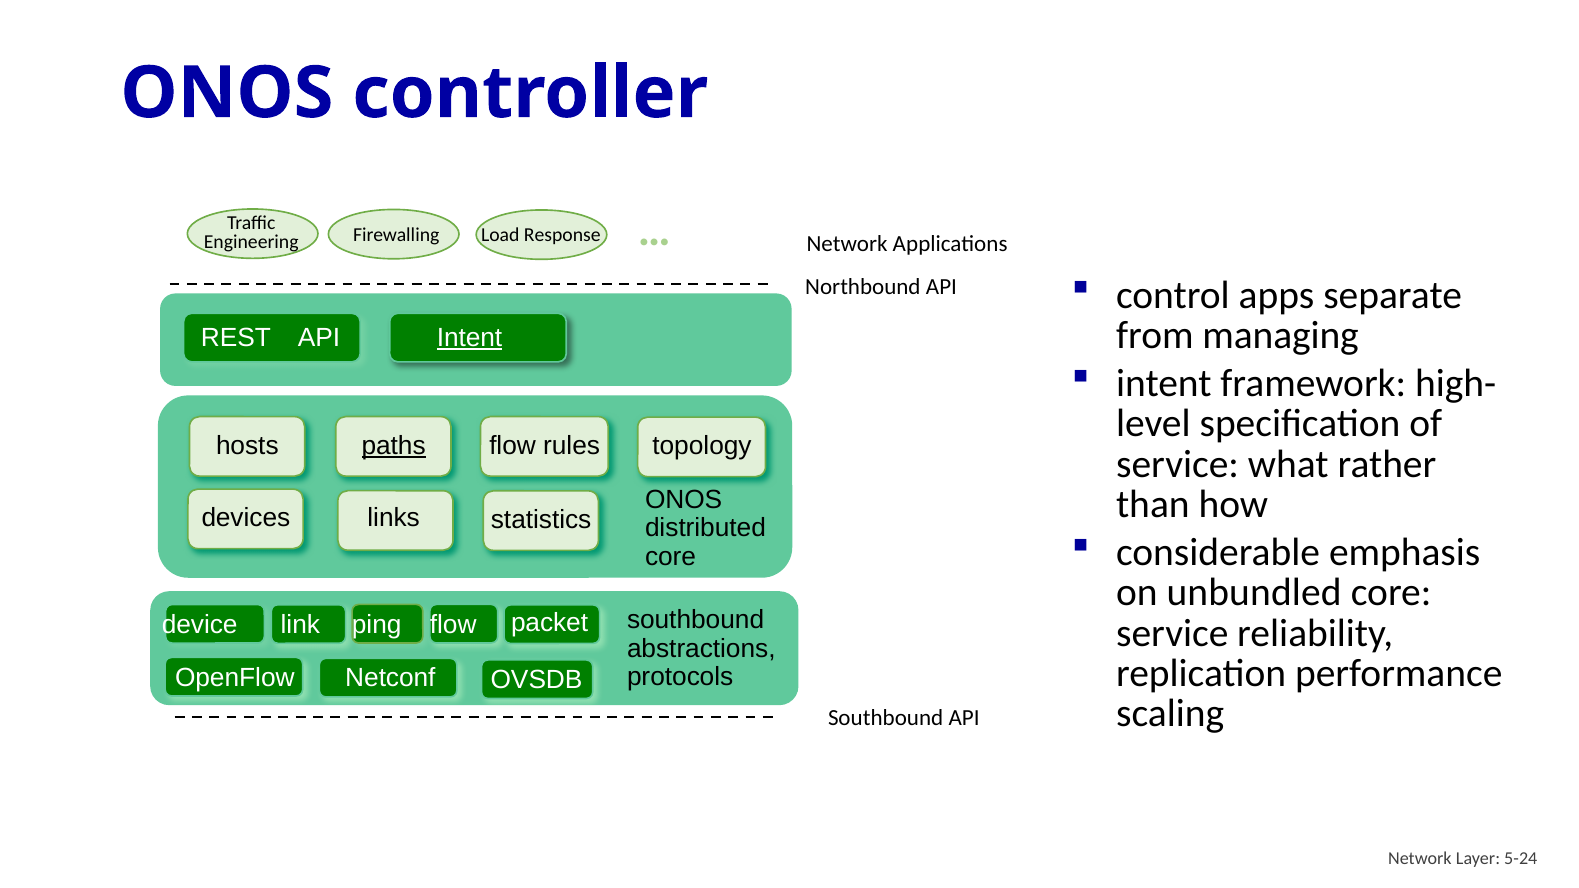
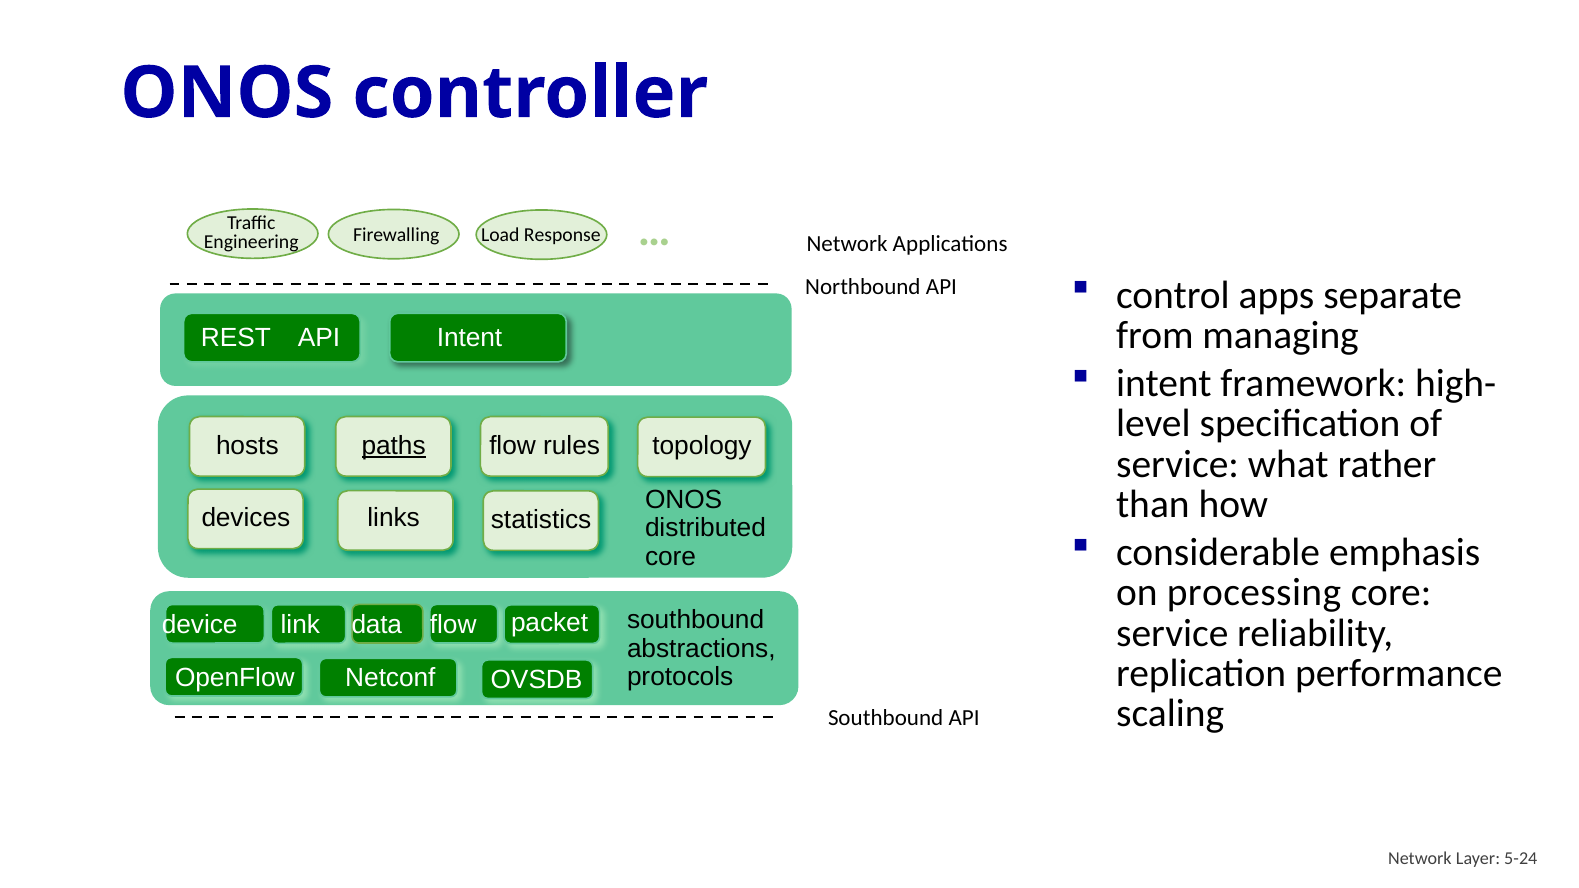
Intent underline: present -> none (470, 338)
unbundled: unbundled -> processing (1254, 593)
ping: ping -> data (377, 625)
